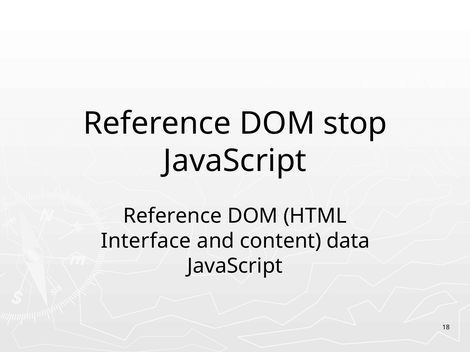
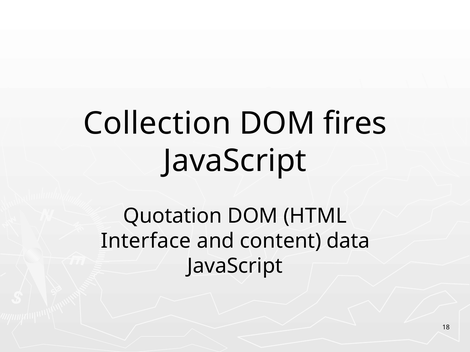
Reference: Reference -> Collection (157, 124)
stop: stop -> fires (355, 124)
Reference: Reference -> Quotation (173, 216)
